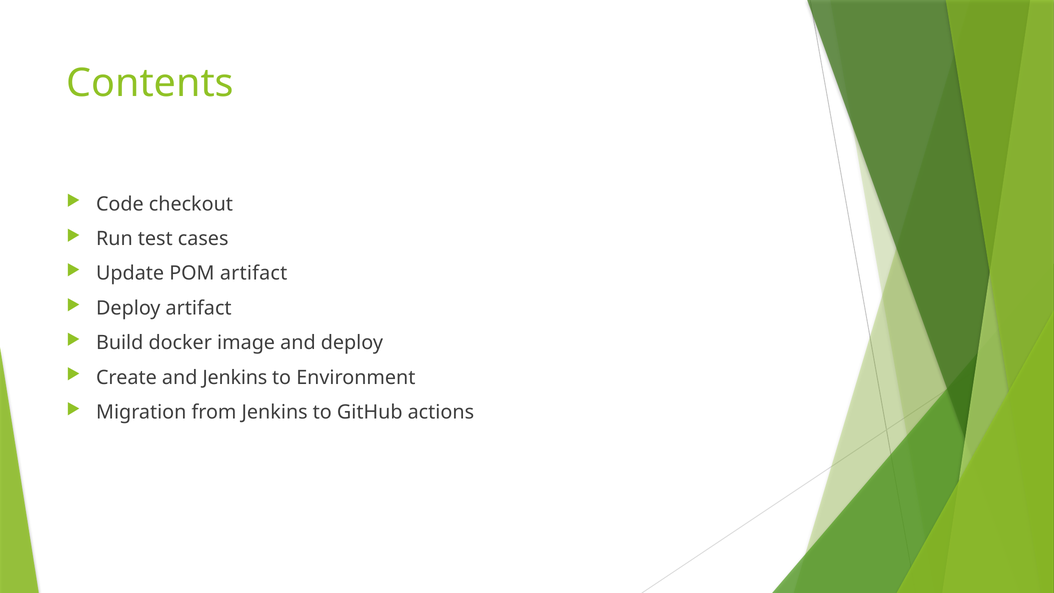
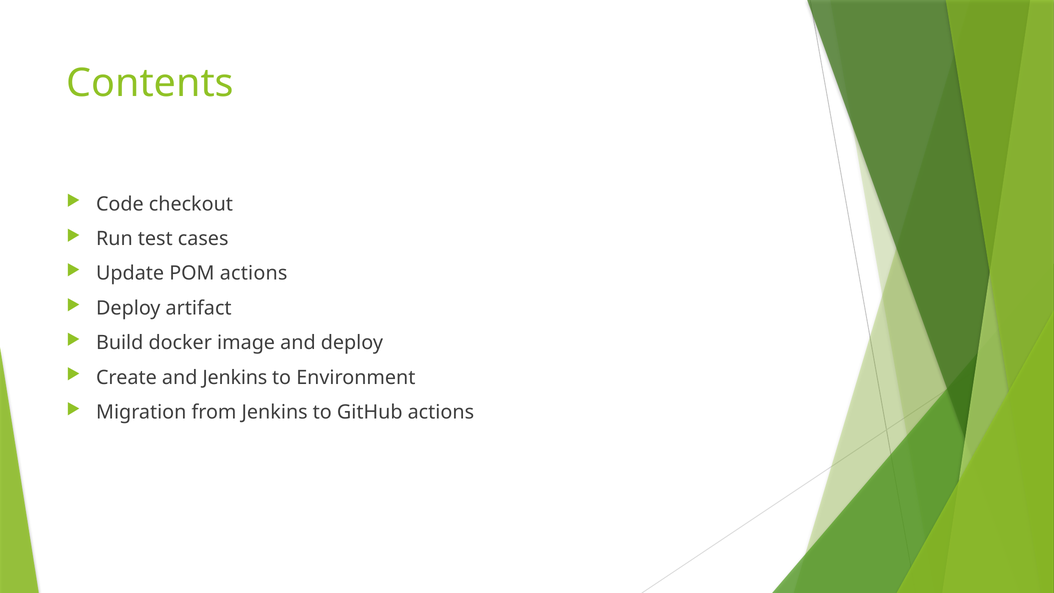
POM artifact: artifact -> actions (254, 273)
